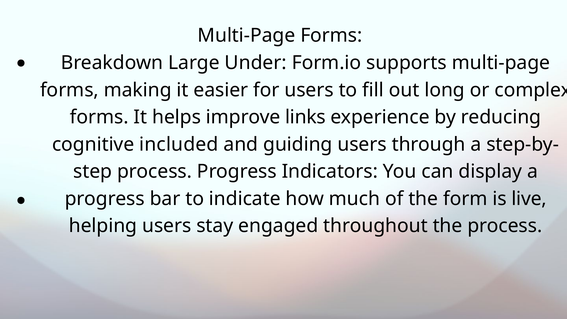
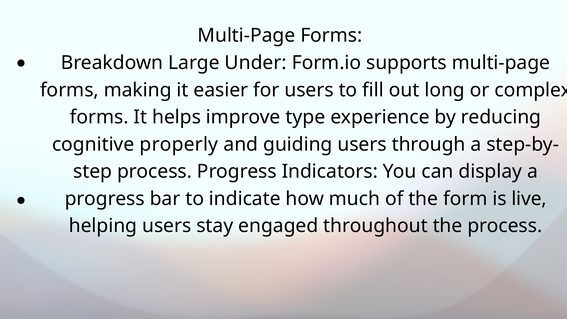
links: links -> type (305, 117)
included: included -> properly (179, 144)
